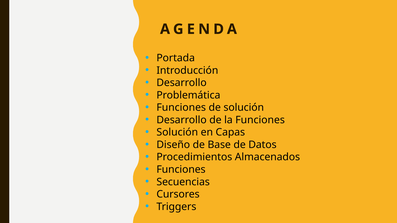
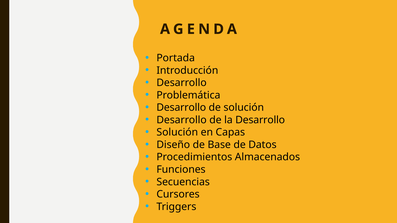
Funciones: Funciones -> Desarrollo (181, 108)
la Funciones: Funciones -> Desarrollo (260, 120)
